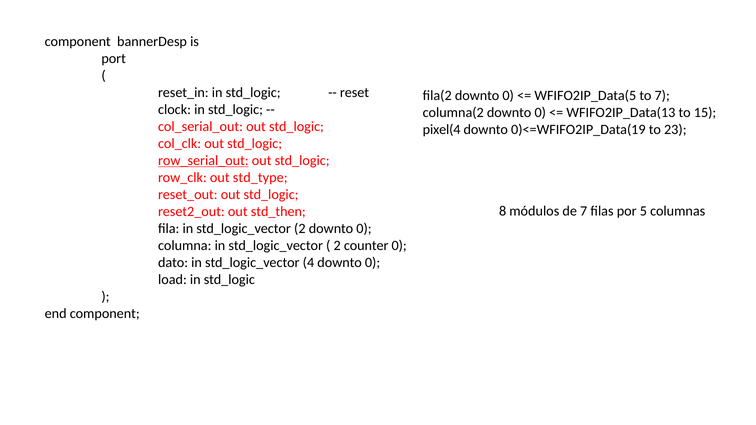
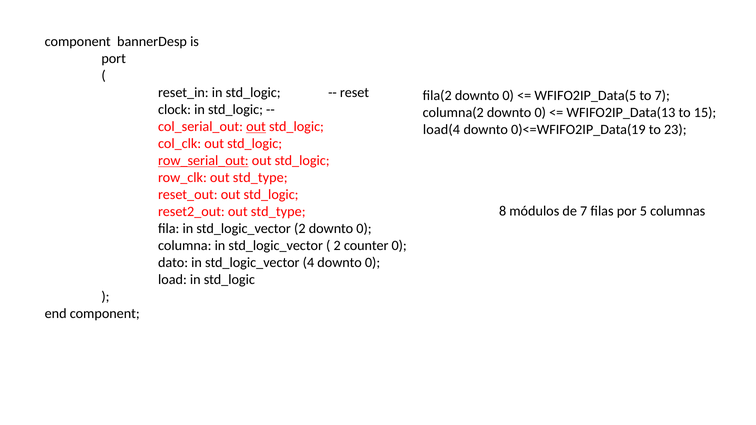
out underline: none -> present (256, 127)
pixel(4: pixel(4 -> load(4 (441, 130)
reset2_out out std_then: std_then -> std_type (278, 212)
